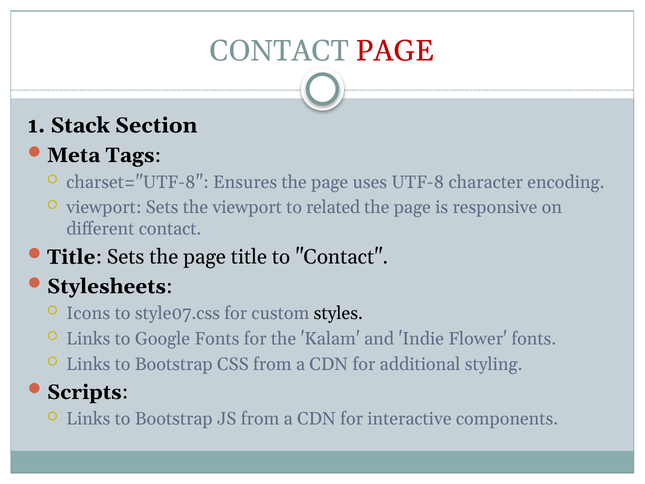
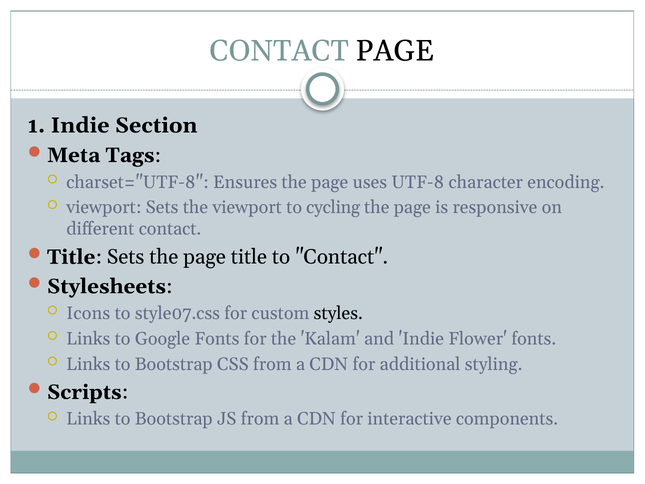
PAGE colour: red -> black (395, 51)
1 Stack: Stack -> Indie (80, 125)
related: related -> cycling (333, 207)
